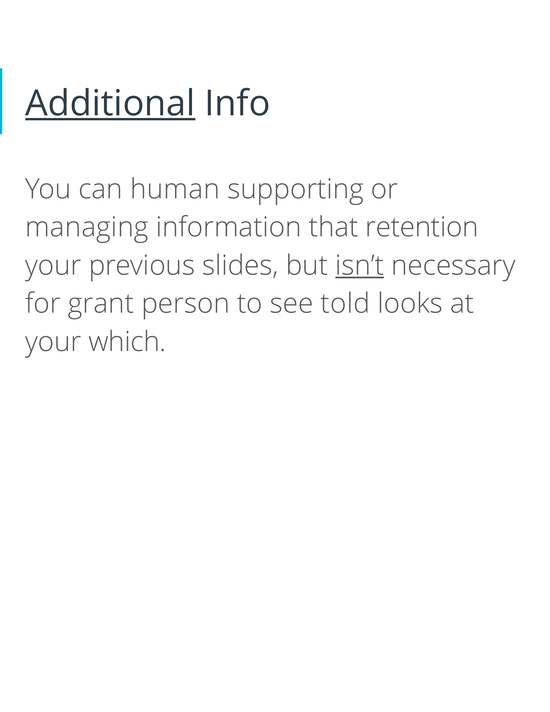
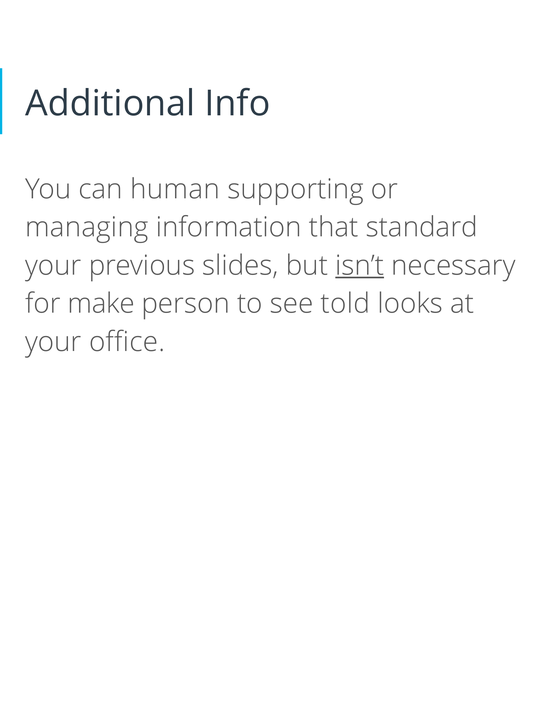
Additional underline: present -> none (110, 104)
retention: retention -> standard (422, 227)
grant: grant -> make (101, 304)
which: which -> office (127, 342)
